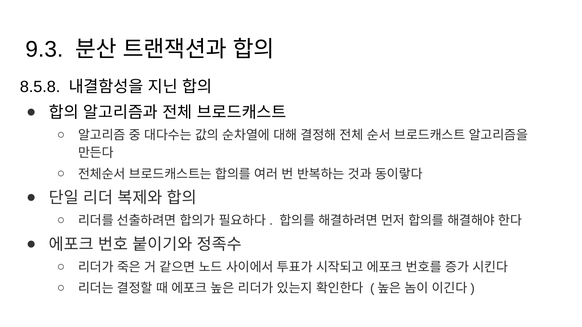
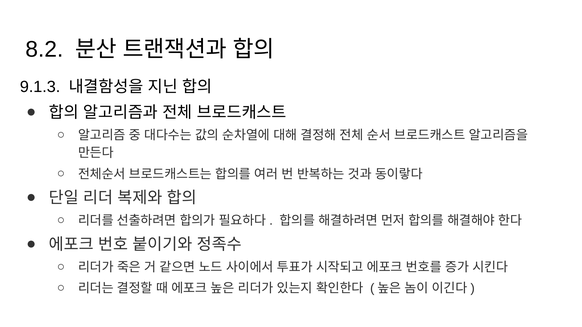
9.3: 9.3 -> 8.2 (44, 49)
8.5.8: 8.5.8 -> 9.1.3 (40, 87)
